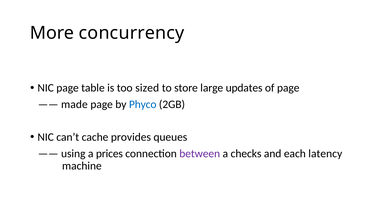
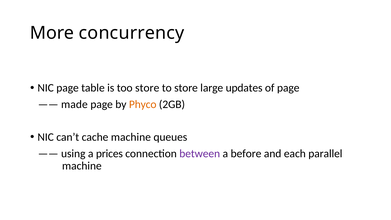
too sized: sized -> store (147, 88)
Phyco colour: blue -> orange (143, 104)
cache provides: provides -> machine (131, 137)
checks: checks -> before (246, 154)
latency: latency -> parallel (325, 154)
